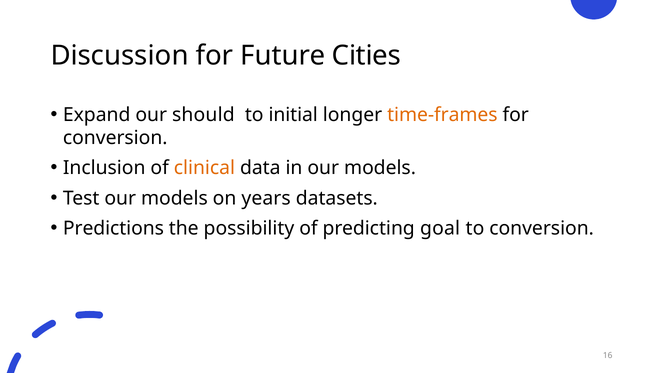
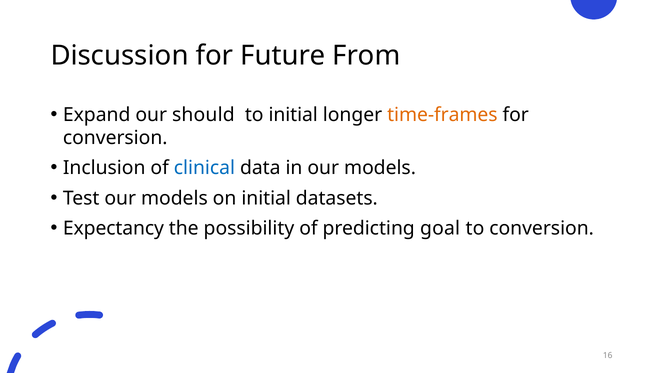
Cities: Cities -> From (366, 56)
clinical colour: orange -> blue (204, 168)
on years: years -> initial (266, 198)
Predictions: Predictions -> Expectancy (113, 228)
